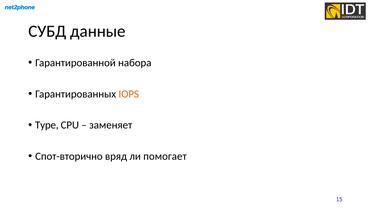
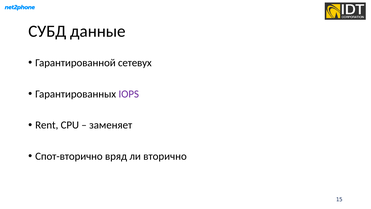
набора: набора -> сетевух (135, 63)
IOPS colour: orange -> purple (129, 94)
Type: Type -> Rent (47, 125)
помогает: помогает -> вторично (165, 156)
